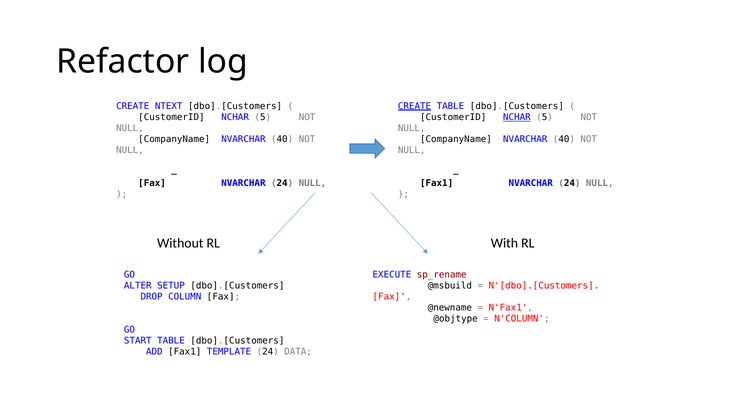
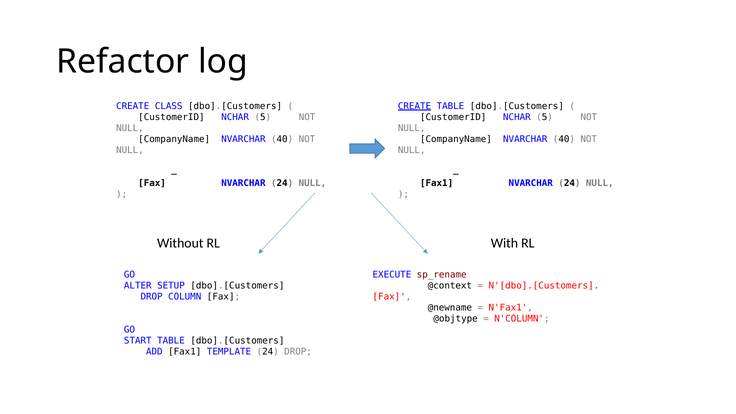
NTEXT: NTEXT -> CLASS (169, 106)
NCHAR underline: present -> none (517, 117)
@msbuild: @msbuild -> @context (450, 286)
24 DATA: DATA -> DROP (298, 352)
